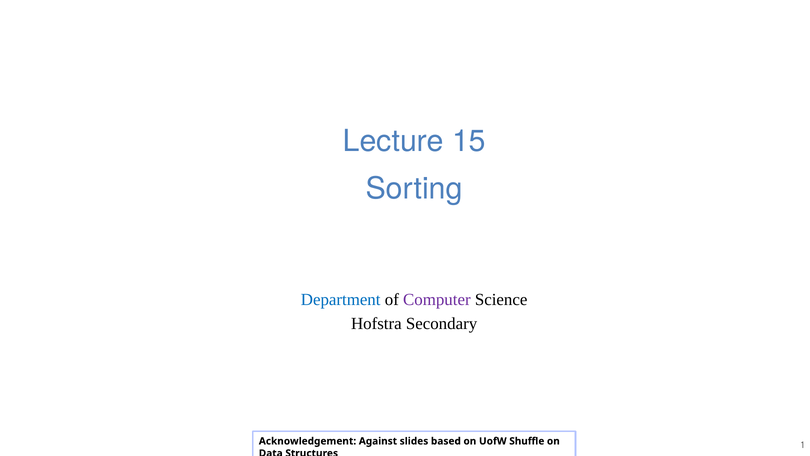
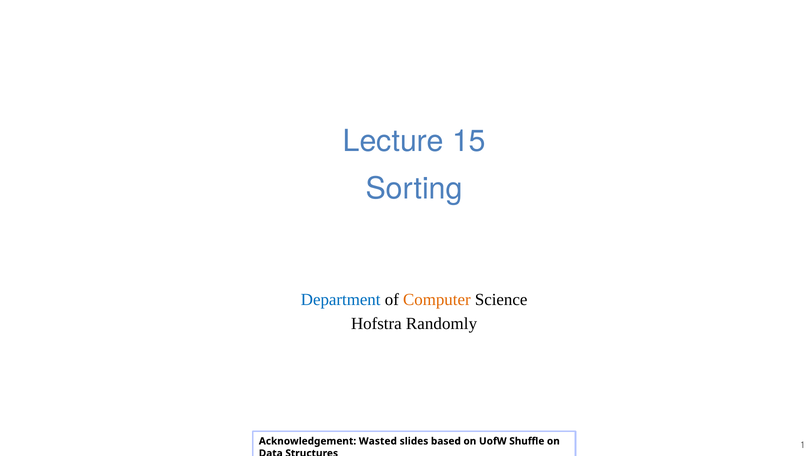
Computer colour: purple -> orange (437, 300)
Secondary: Secondary -> Randomly (441, 323)
Against: Against -> Wasted (378, 441)
